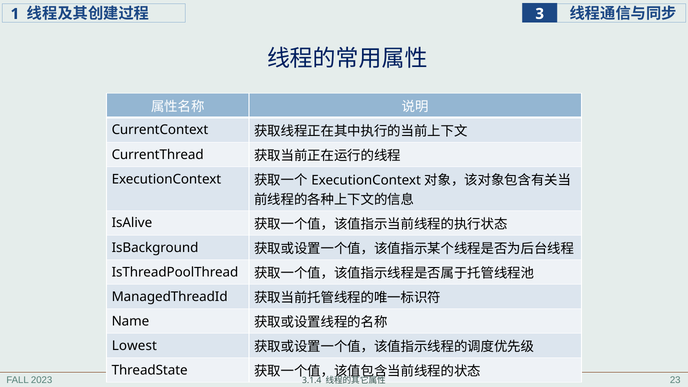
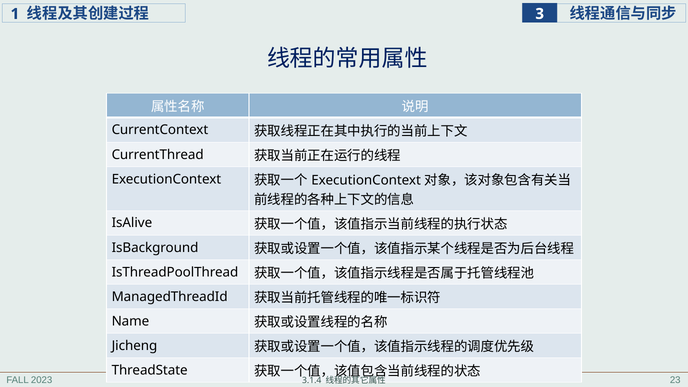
Lowest: Lowest -> Jicheng (134, 346)
